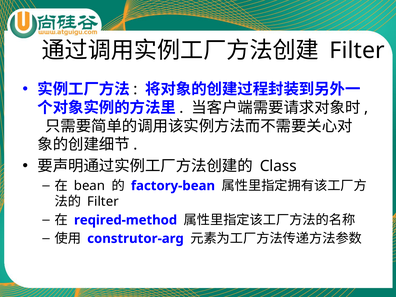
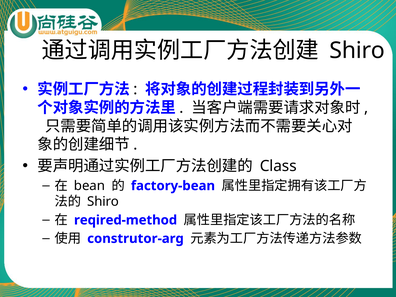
Filter: Filter -> Shiro (357, 50)
Filter: Filter -> Shiro (103, 202)
